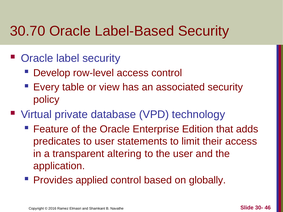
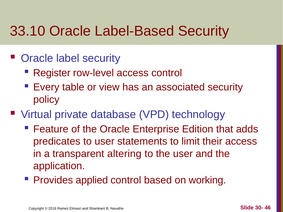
30.70: 30.70 -> 33.10 (28, 31)
Develop: Develop -> Register (52, 73)
globally: globally -> working (207, 180)
